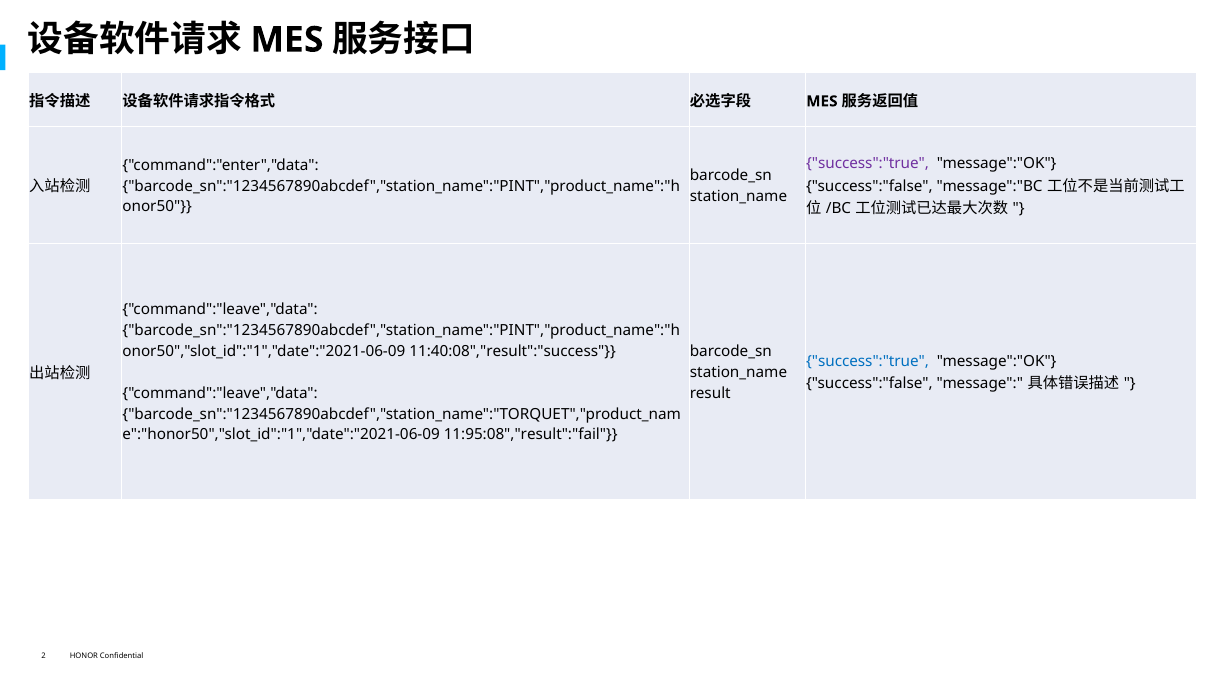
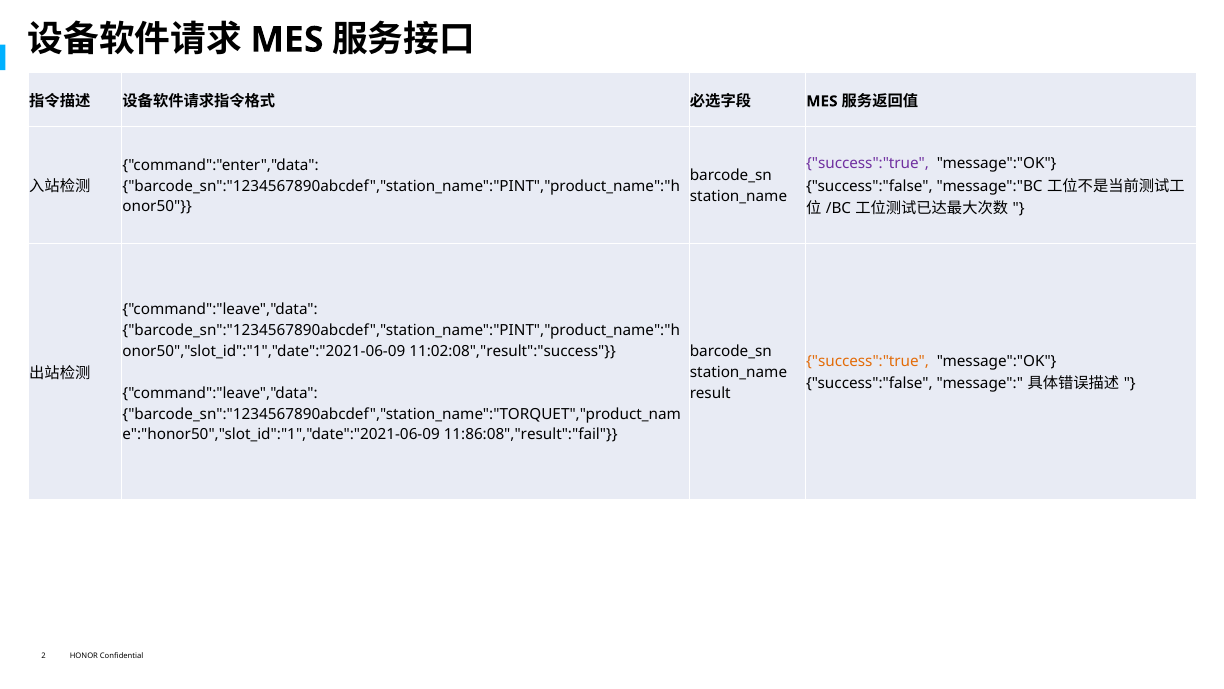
11:40:08","result":"success: 11:40:08","result":"success -> 11:02:08","result":"success (513, 351)
success":"true colour: blue -> orange (868, 361)
11:95:08","result":"fail: 11:95:08","result":"fail -> 11:86:08","result":"fail (531, 435)
